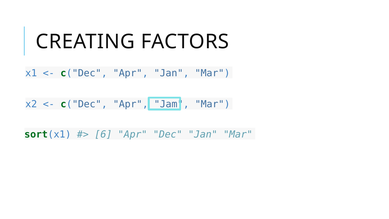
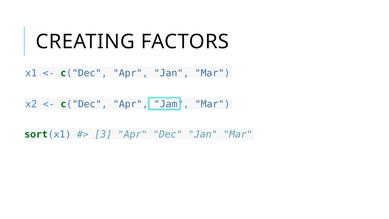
6: 6 -> 3 (103, 134)
